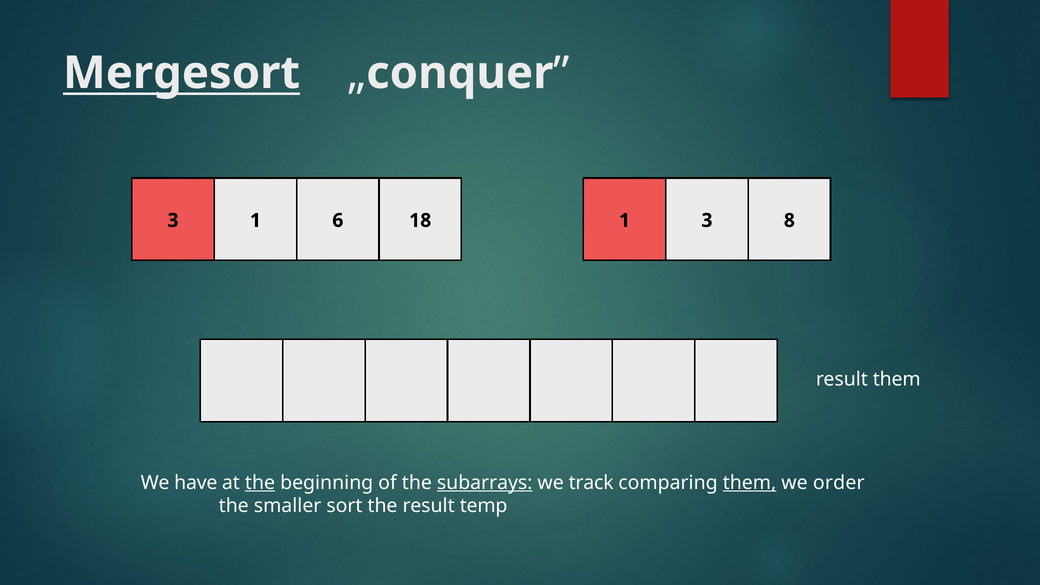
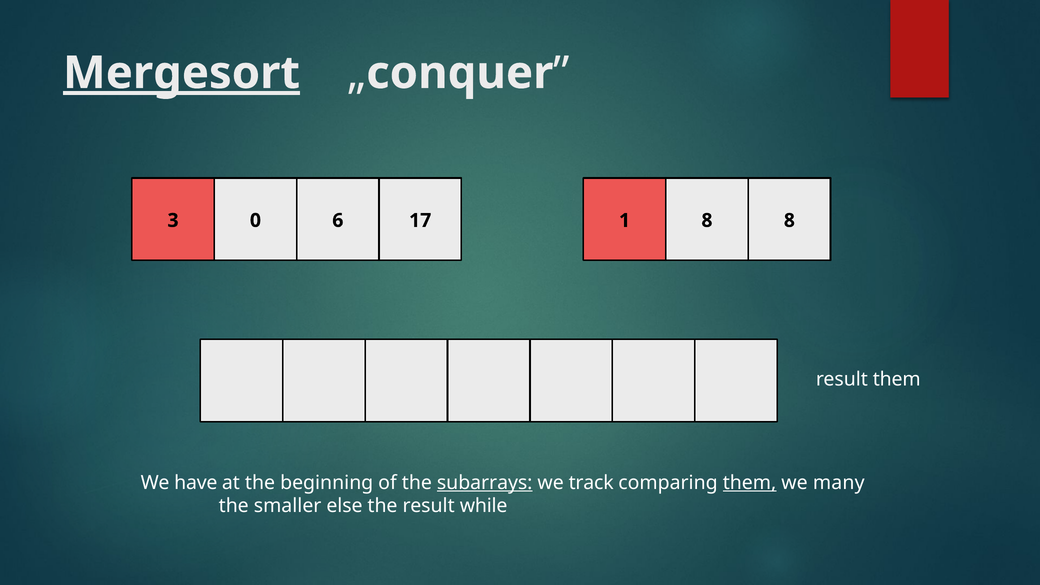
Mergesort underline: none -> present (182, 73)
3 1: 1 -> 0 (255, 220)
18: 18 -> 17 (420, 220)
1 3: 3 -> 8 (707, 220)
the underline: present -> none (260, 483)
order: order -> many (839, 483)
sort: sort -> else (344, 506)
temp: temp -> while (484, 506)
